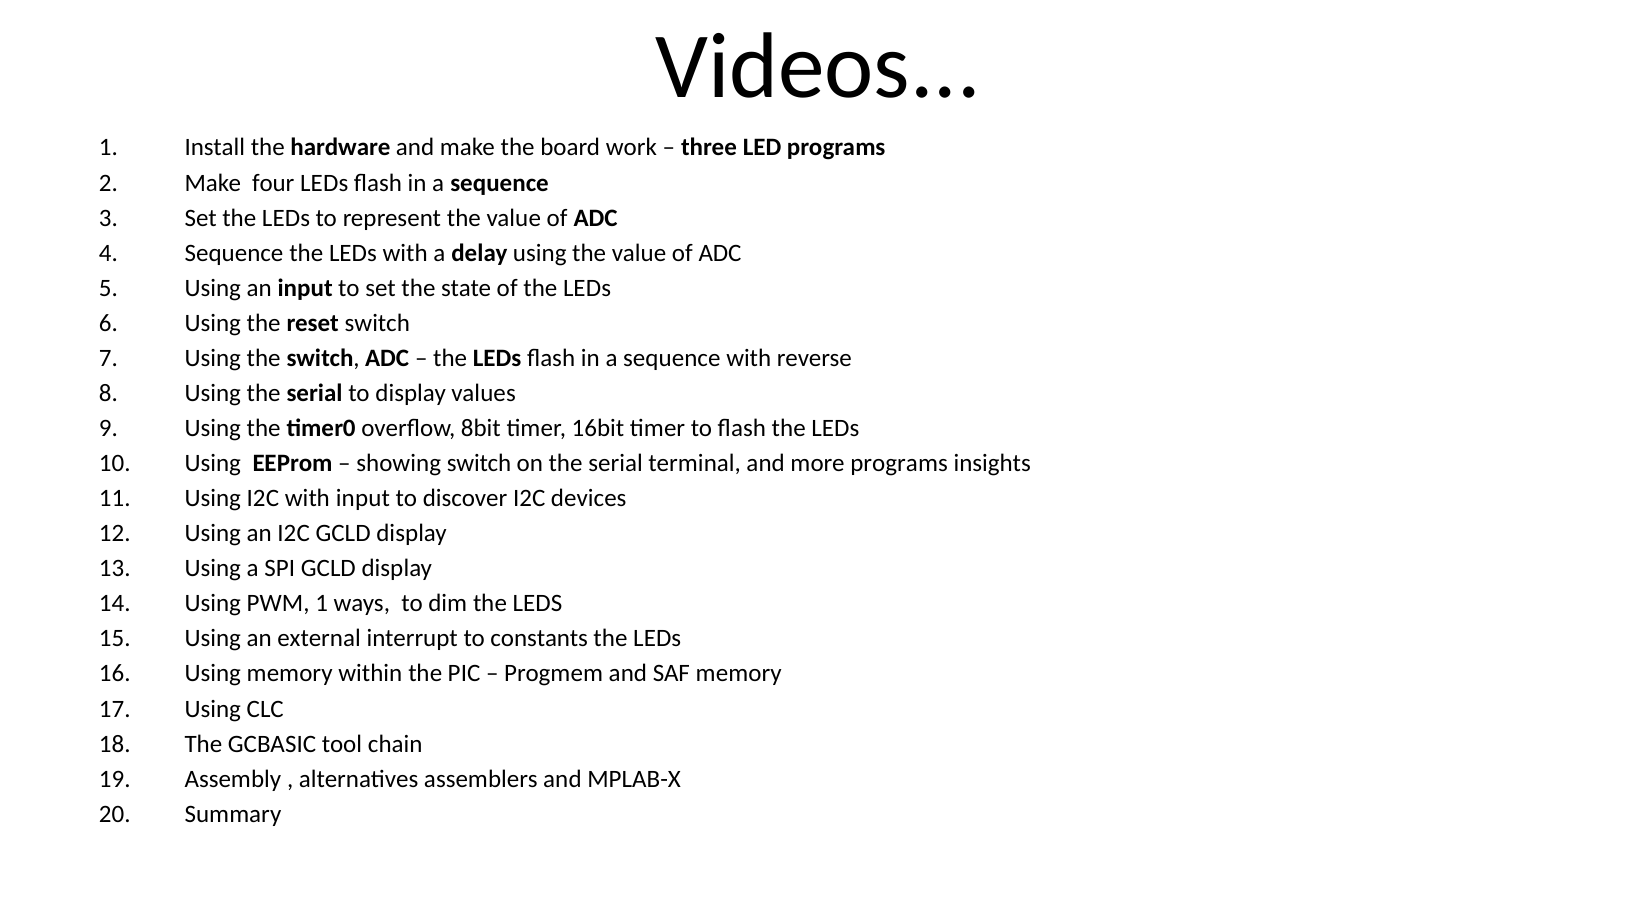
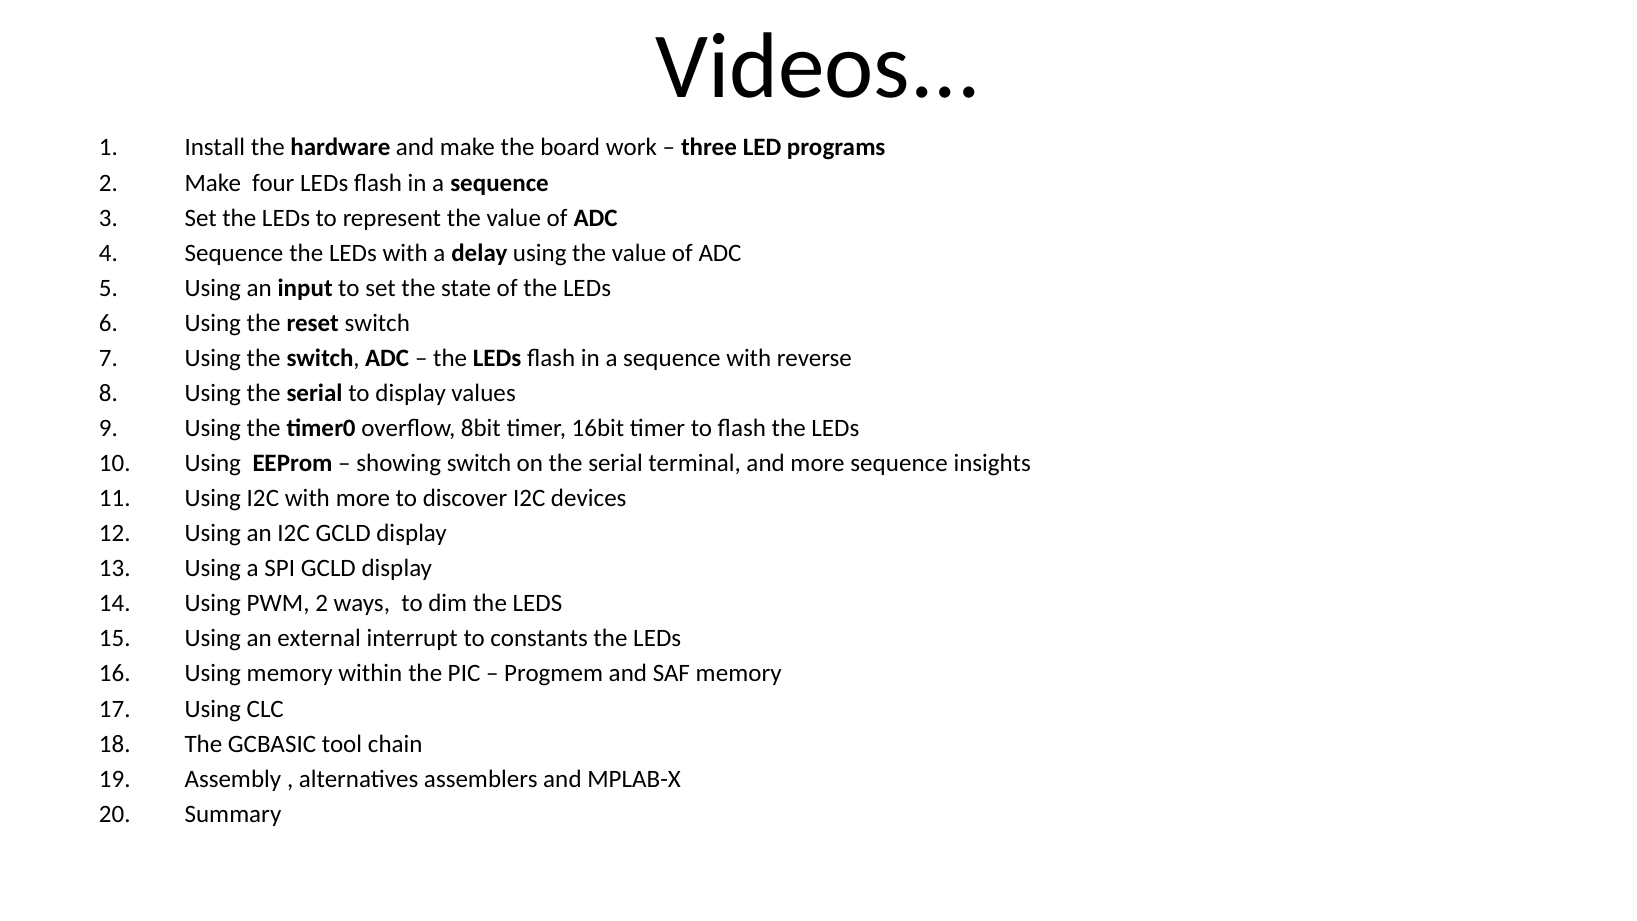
more programs: programs -> sequence (899, 463)
with input: input -> more (363, 498)
PWM 1: 1 -> 2 (322, 603)
